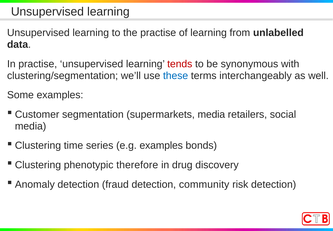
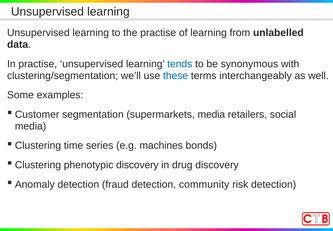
tends colour: red -> blue (180, 64)
e.g examples: examples -> machines (161, 145)
phenotypic therefore: therefore -> discovery (137, 165)
